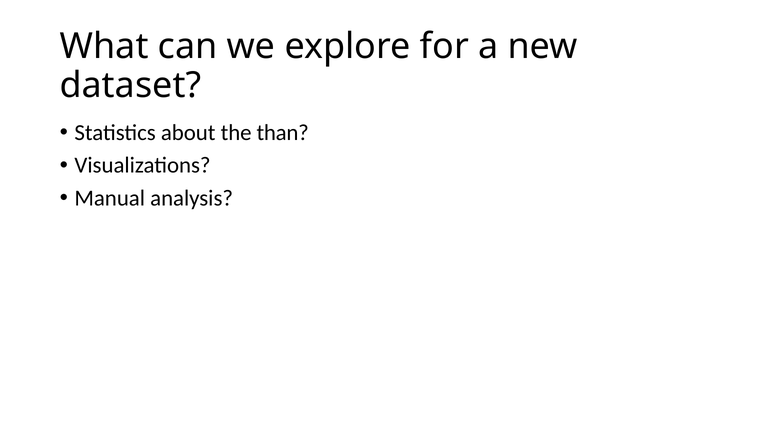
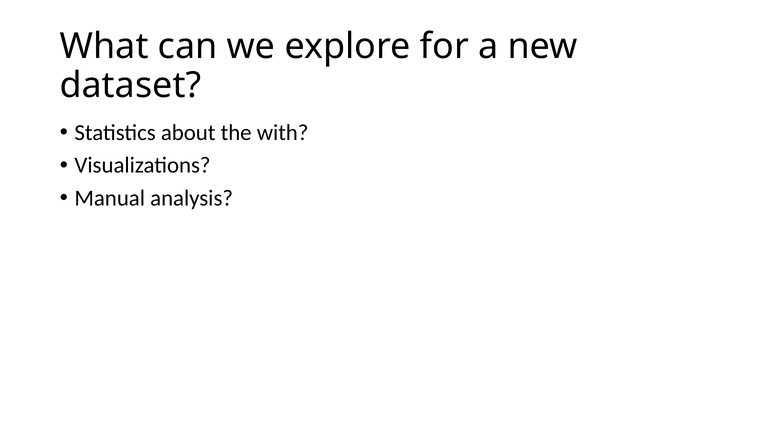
than: than -> with (283, 133)
